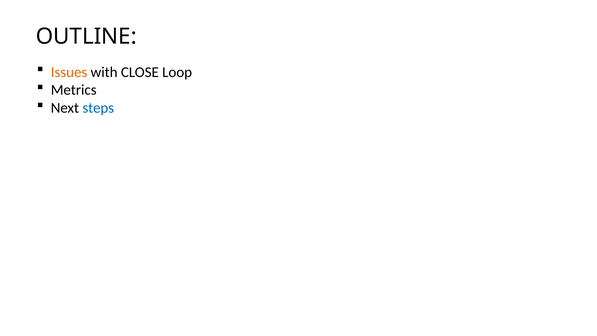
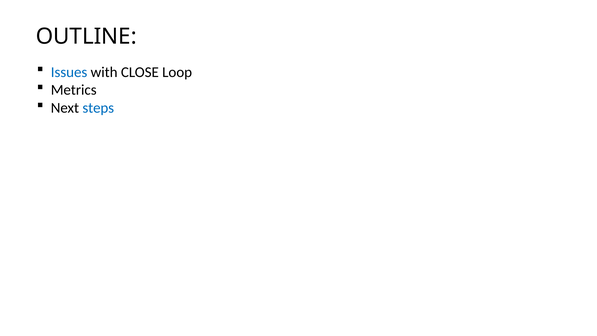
Issues colour: orange -> blue (69, 72)
